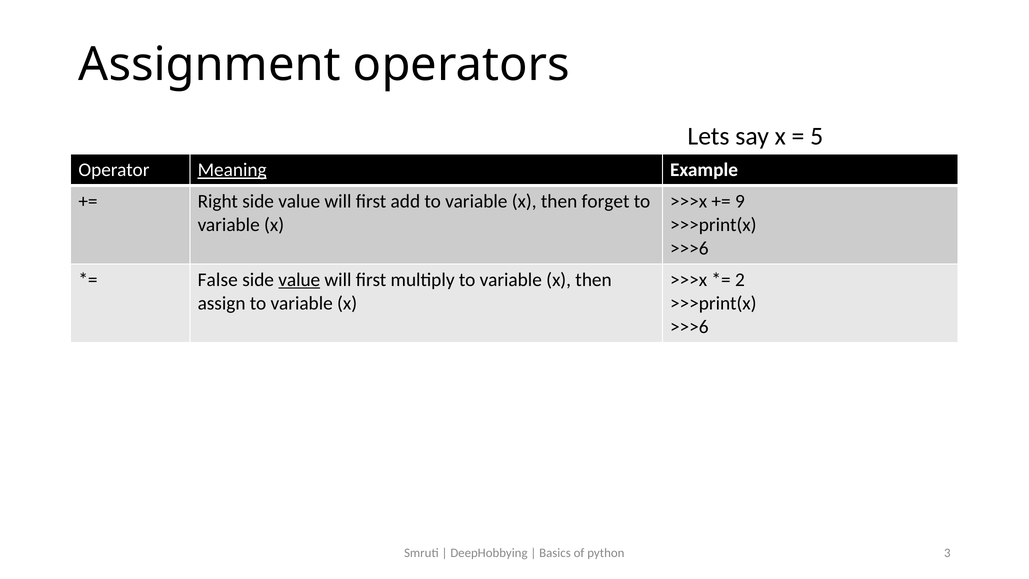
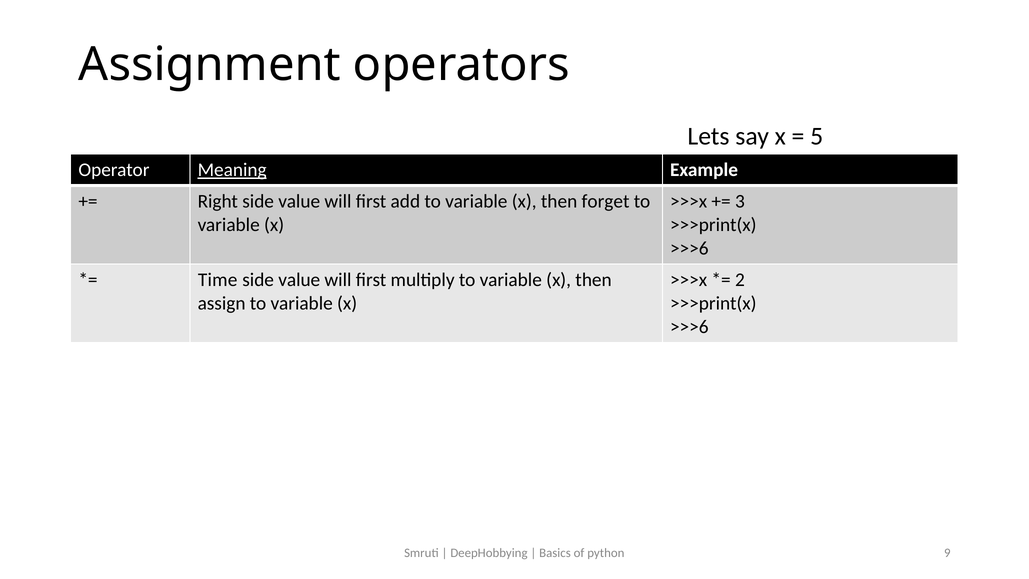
9: 9 -> 3 (740, 201)
False: False -> Time (218, 280)
value underline: present -> none (299, 280)
3: 3 -> 9 (947, 553)
